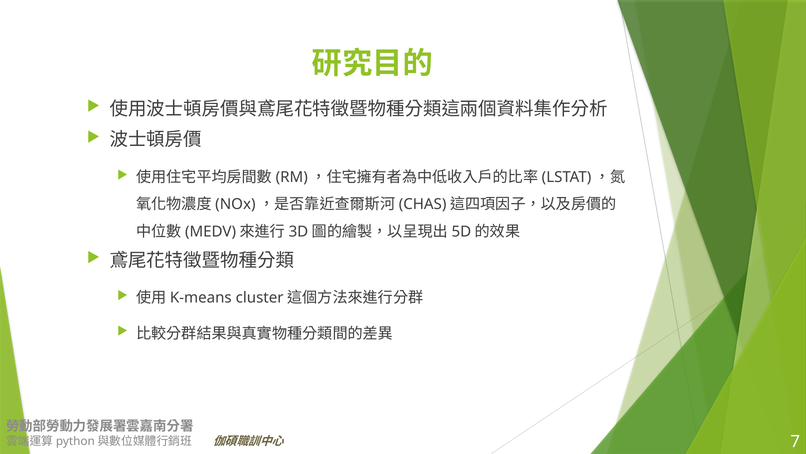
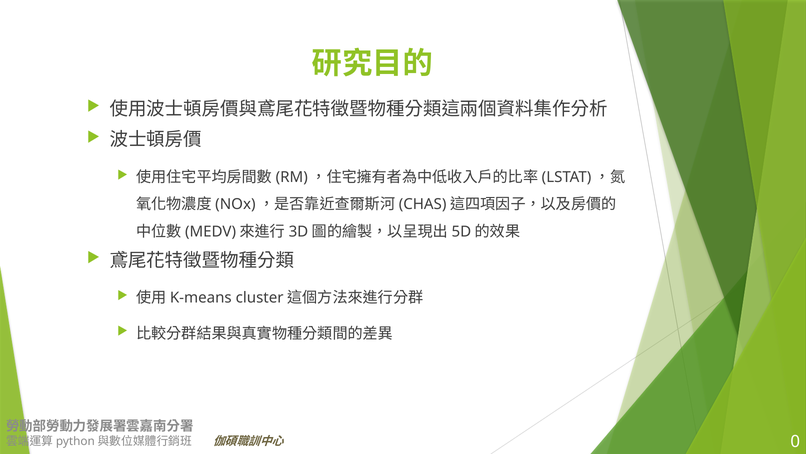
7: 7 -> 0 (795, 441)
